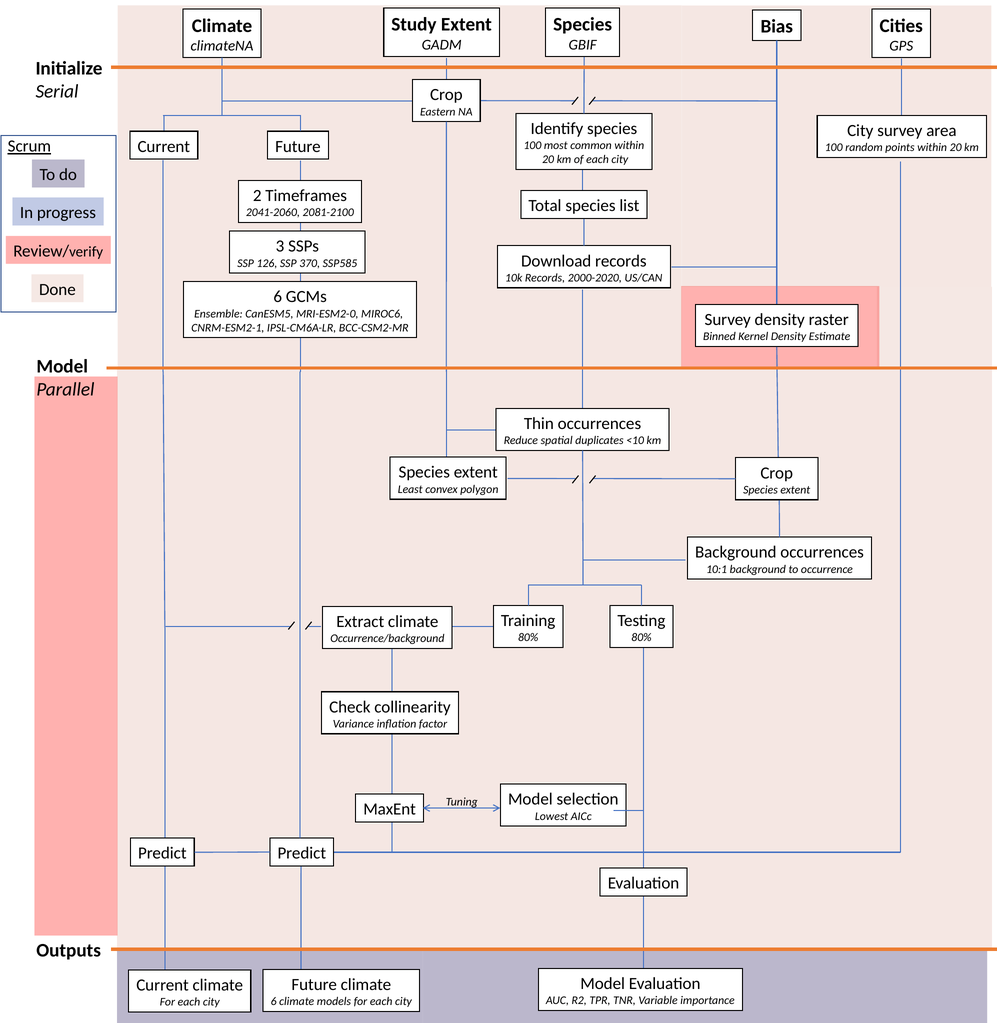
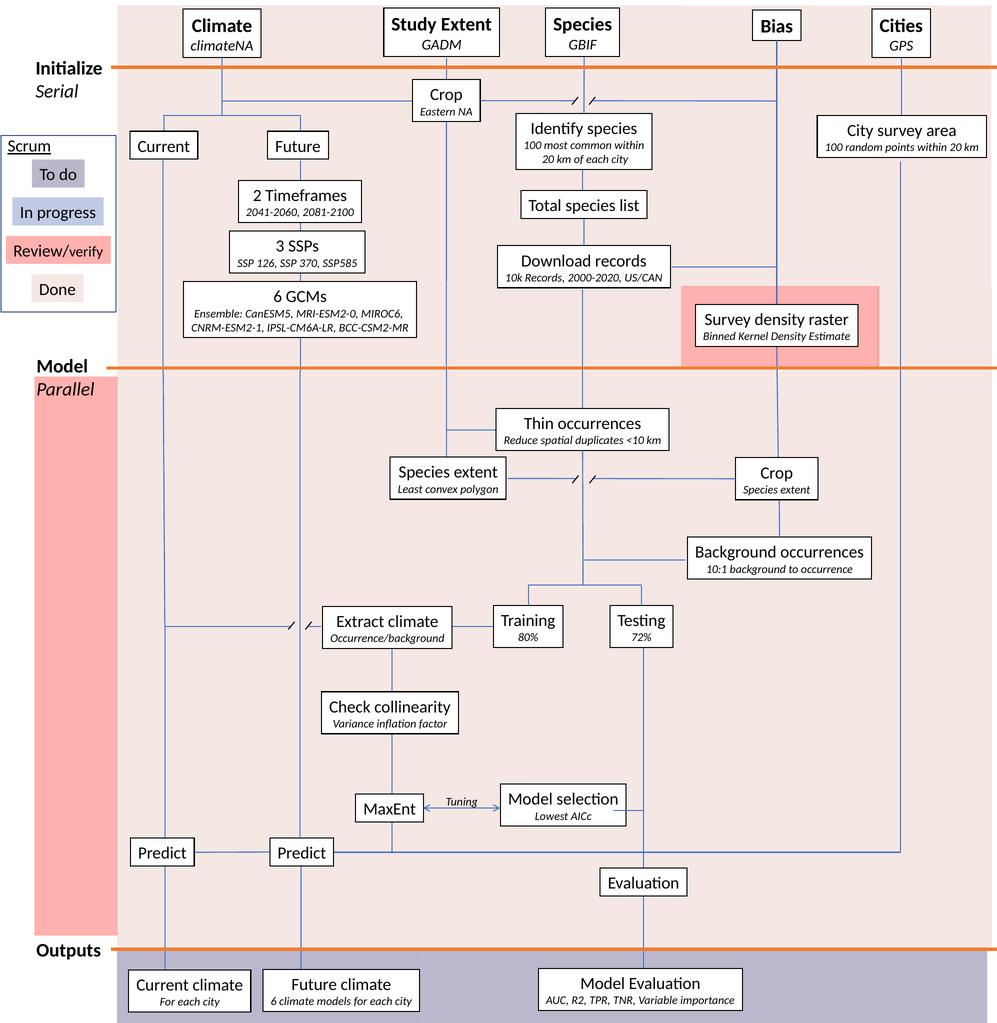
80%: 80% -> 72% (641, 637)
